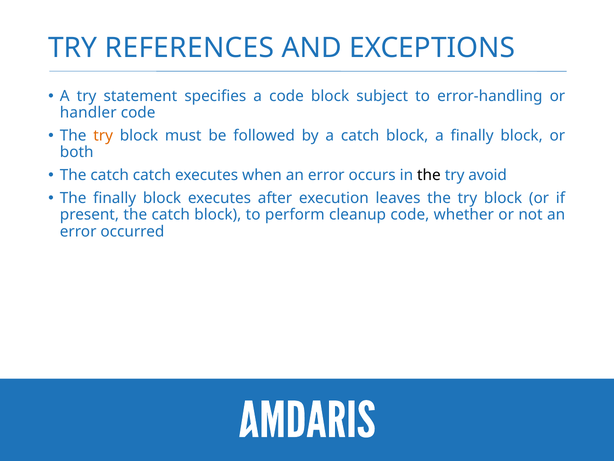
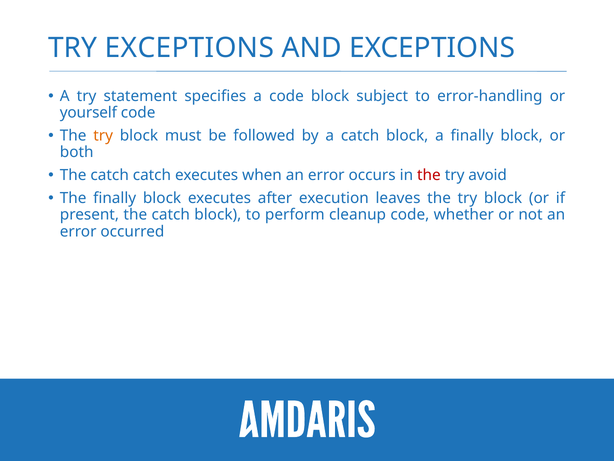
TRY REFERENCES: REFERENCES -> EXCEPTIONS (190, 48)
handler: handler -> yourself (88, 113)
the colour: black -> red (429, 175)
